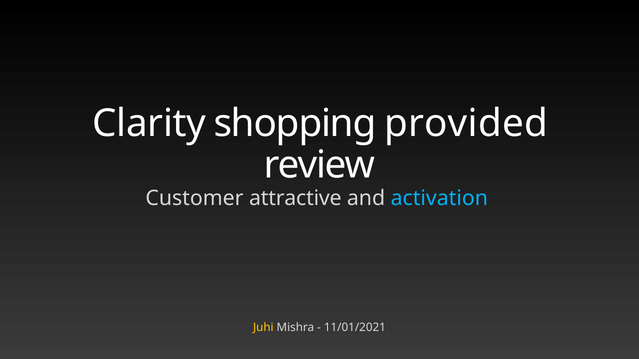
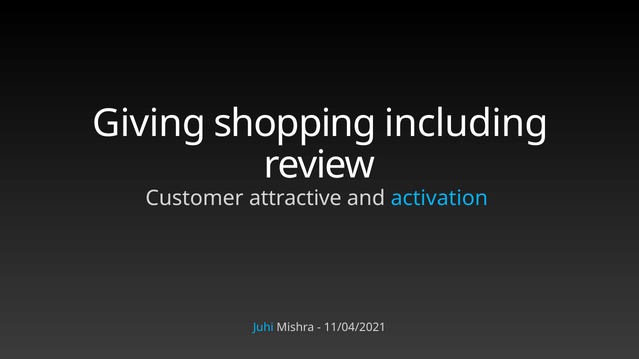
Clarity: Clarity -> Giving (149, 124)
provided: provided -> including (466, 124)
Juhi colour: yellow -> light blue (263, 328)
11/01/2021: 11/01/2021 -> 11/04/2021 (355, 328)
